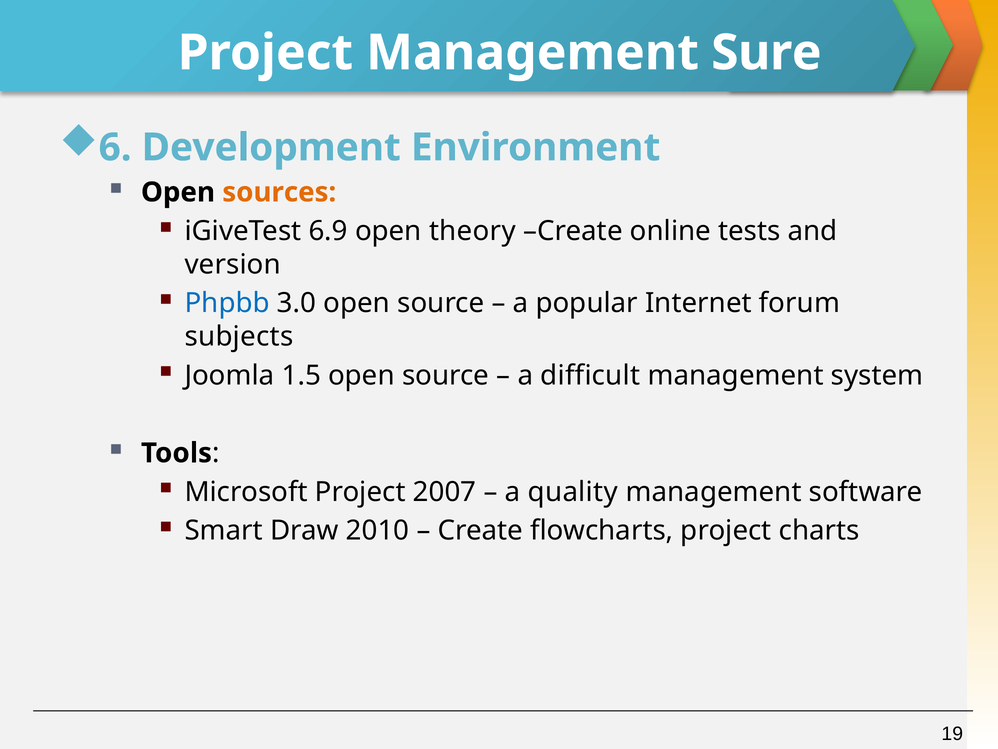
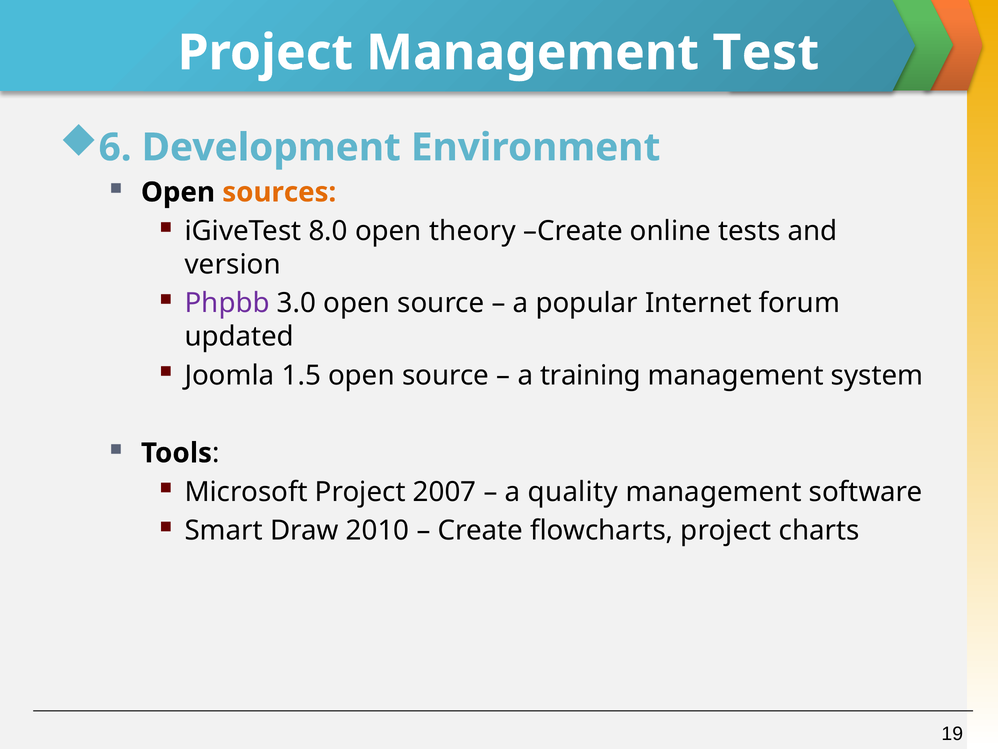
Sure: Sure -> Test (766, 53)
6.9: 6.9 -> 8.0 (328, 231)
Phpbb colour: blue -> purple (227, 303)
subjects: subjects -> updated (239, 336)
difficult: difficult -> training (591, 375)
